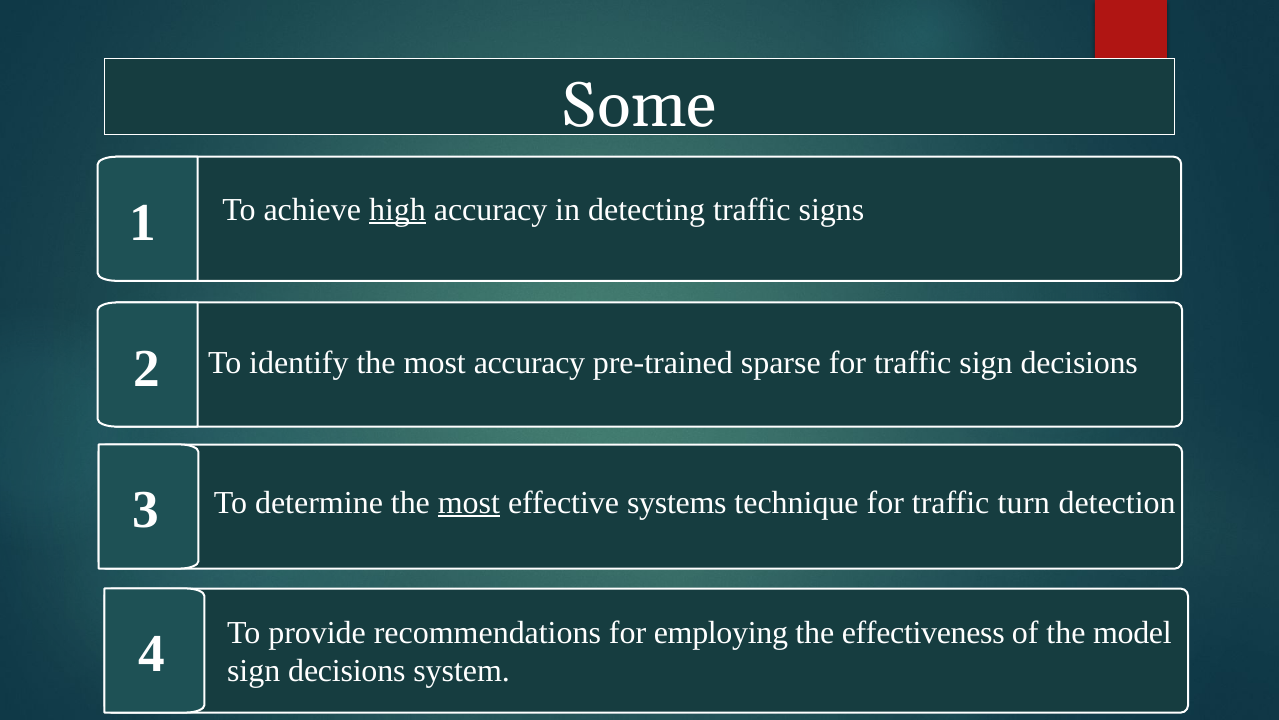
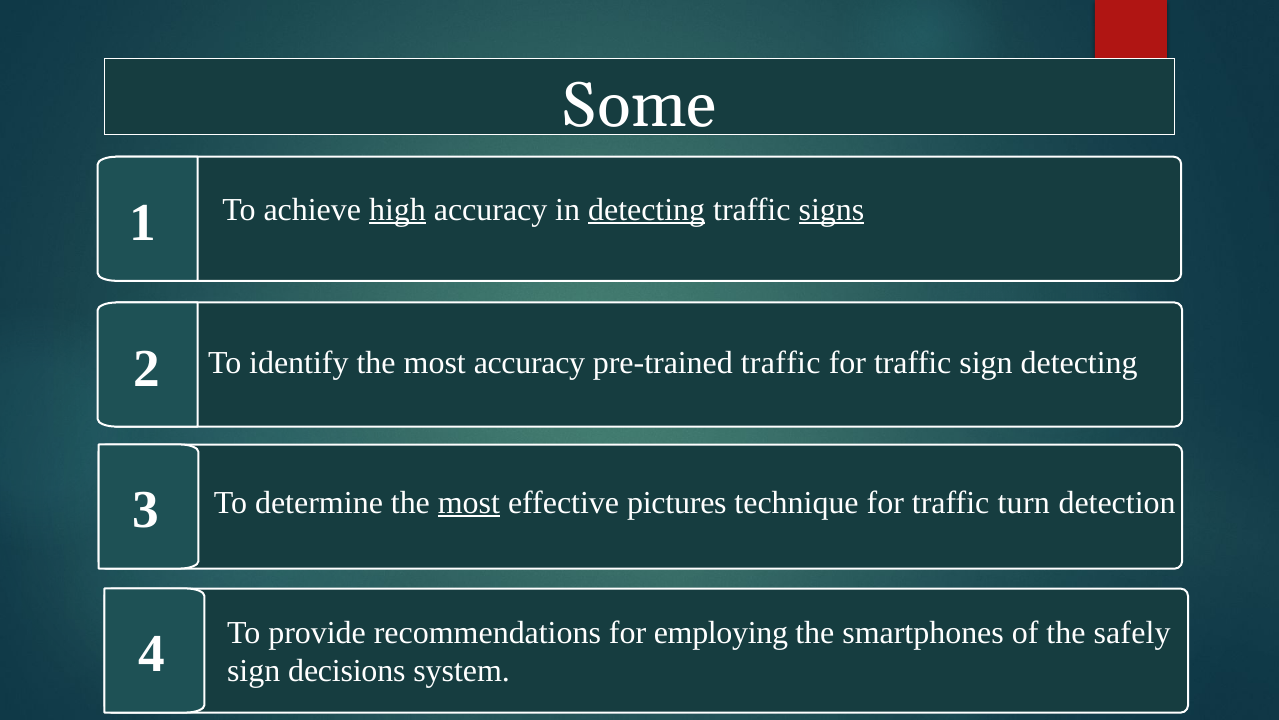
detecting underline: none -> present (647, 209)
signs underline: none -> present (831, 209)
pre-trained sparse: sparse -> traffic (781, 362)
traffic sign decisions: decisions -> detecting (1079, 362)
systems: systems -> pictures (677, 502)
effectiveness: effectiveness -> smartphones (923, 633)
model: model -> safely (1132, 633)
